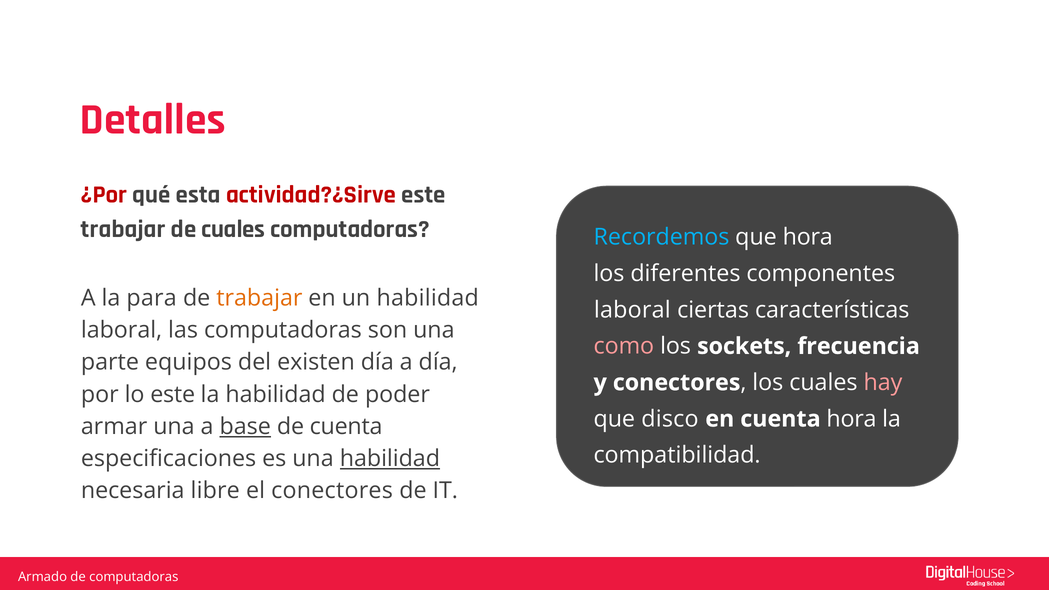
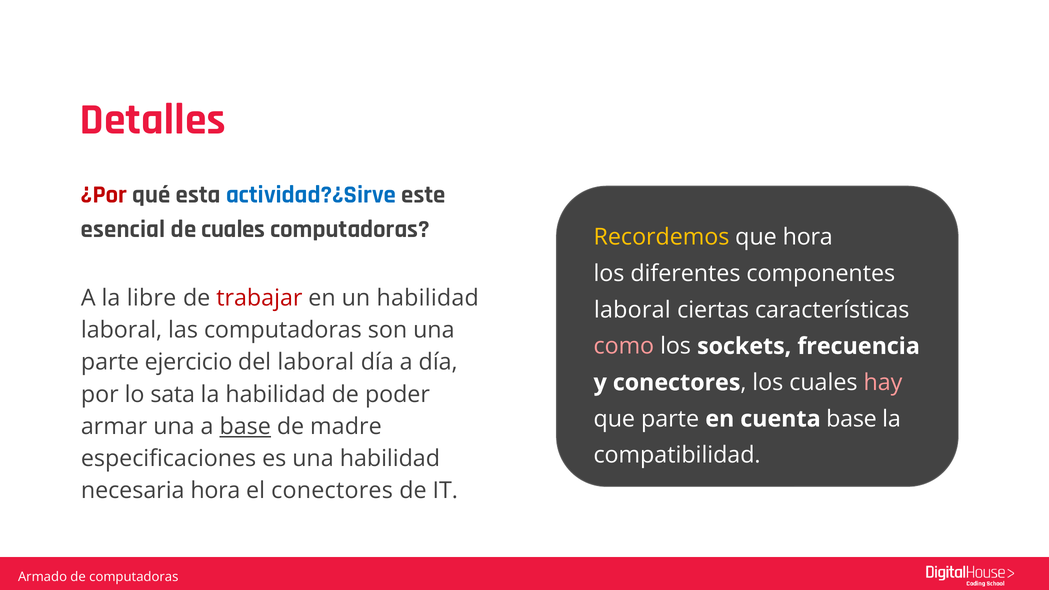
actividad?¿Sirve colour: red -> blue (311, 195)
trabajar: trabajar -> esencial (123, 229)
Recordemos colour: light blue -> yellow (662, 237)
para: para -> libre (152, 298)
trabajar colour: orange -> red (259, 298)
equipos: equipos -> ejercicio (189, 362)
del existen: existen -> laboral (316, 362)
lo este: este -> sata (173, 394)
que disco: disco -> parte (670, 419)
cuenta hora: hora -> base (851, 419)
de cuenta: cuenta -> madre (346, 427)
habilidad underline: present -> none (390, 459)
necesaria libre: libre -> hora (215, 491)
